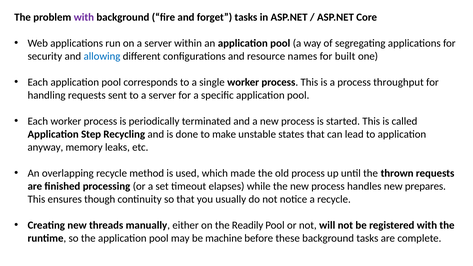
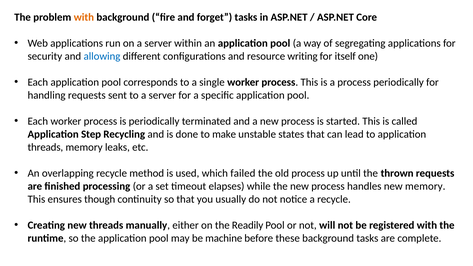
with colour: purple -> orange (84, 17)
names: names -> writing (303, 56)
built: built -> itself (345, 56)
process throughput: throughput -> periodically (399, 82)
anyway: anyway -> threads (45, 147)
made: made -> failed (243, 173)
new prepares: prepares -> memory (425, 186)
